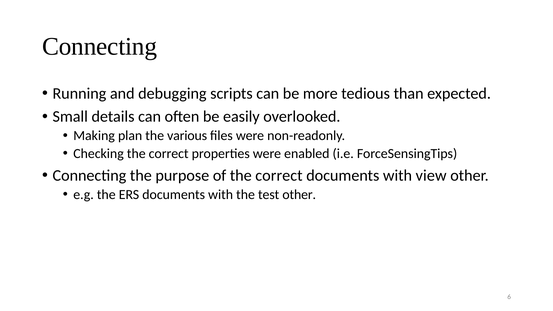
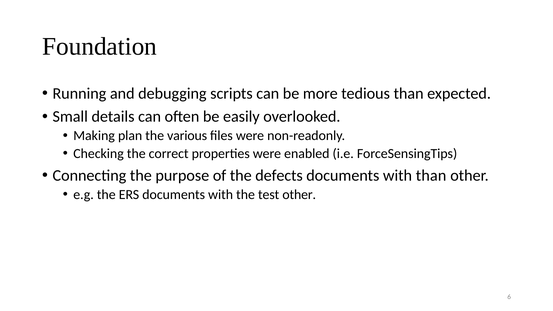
Connecting: Connecting -> Foundation (100, 46)
of the correct: correct -> defects (279, 175)
with view: view -> than (431, 175)
